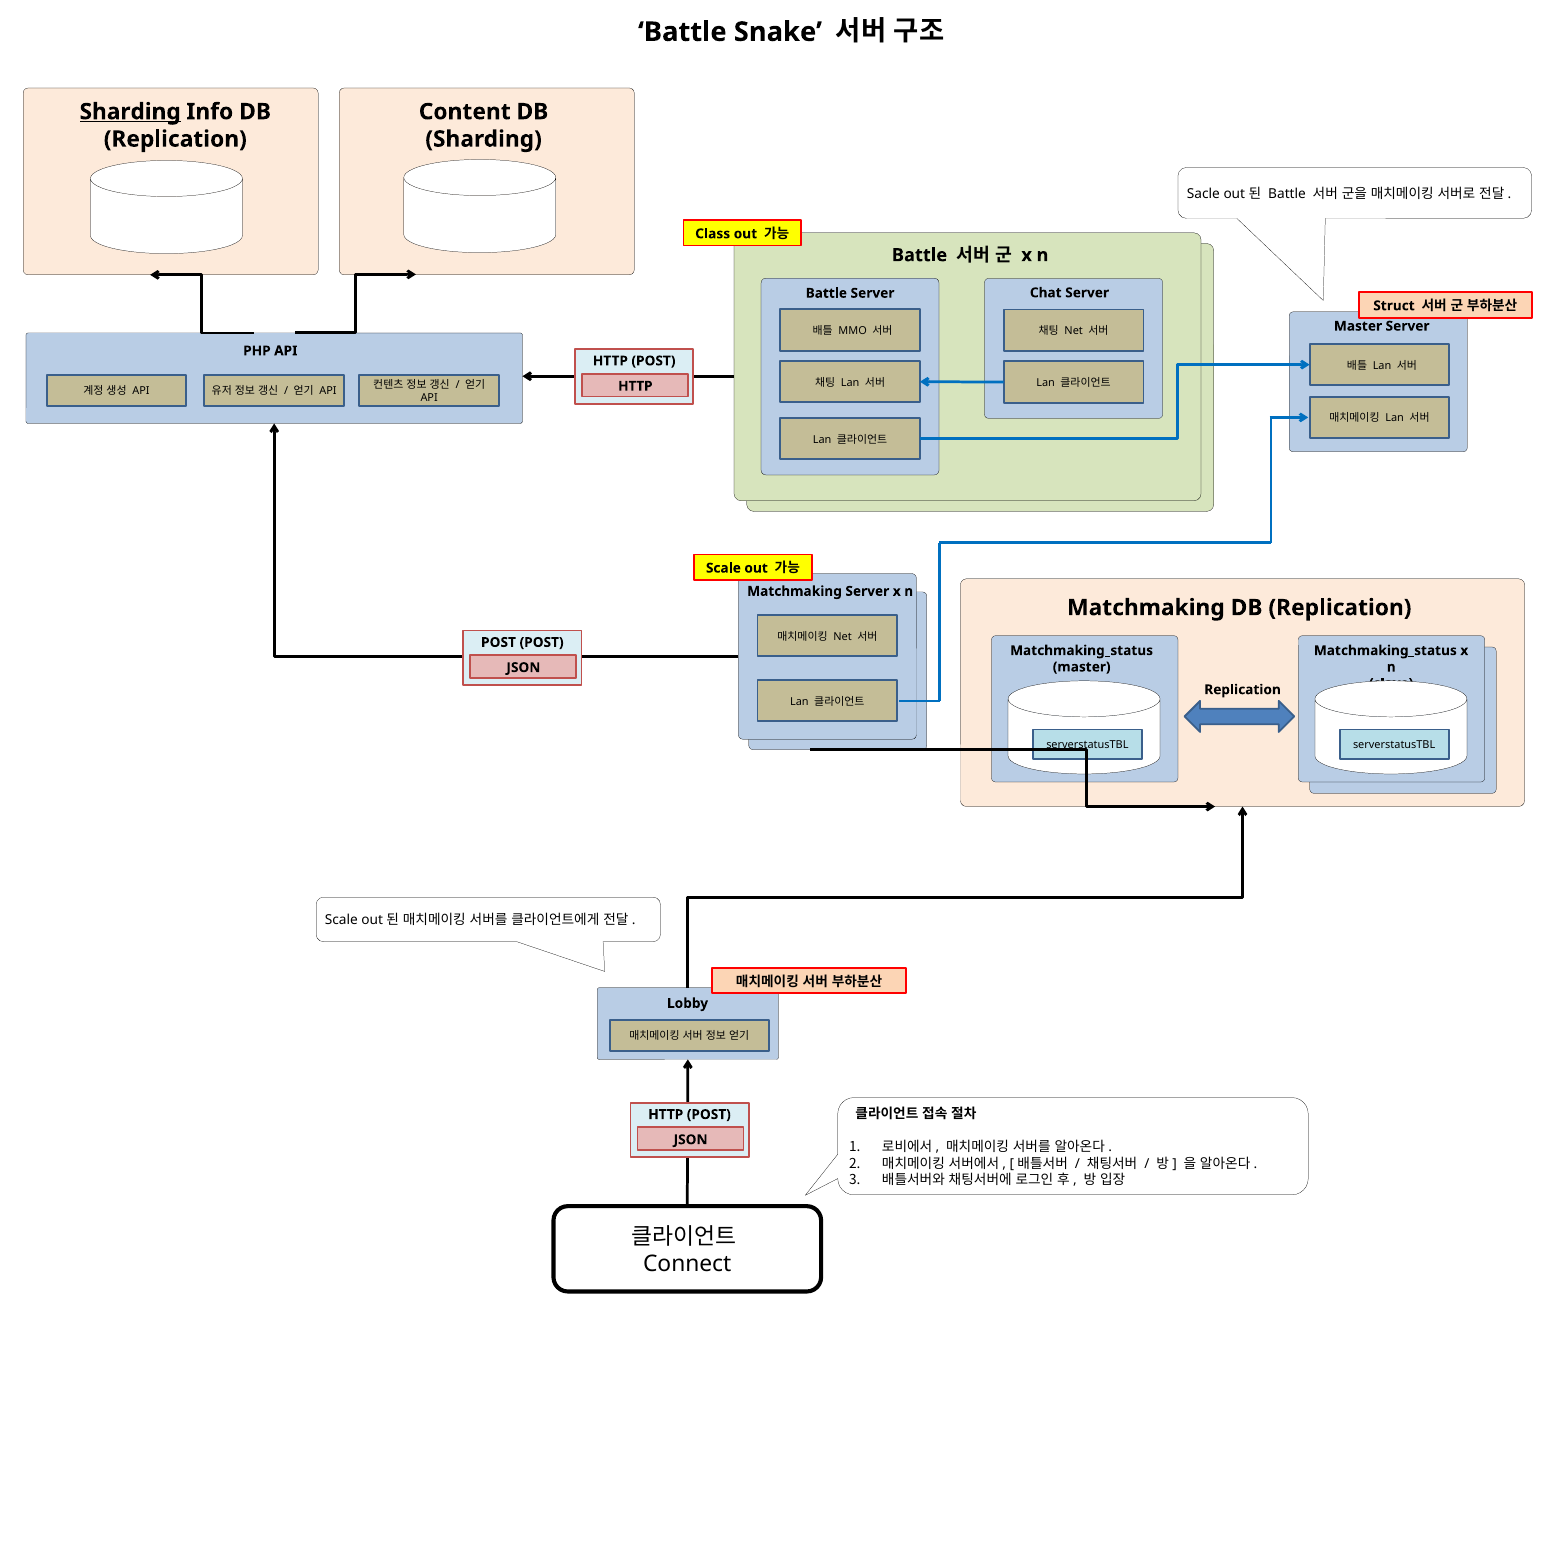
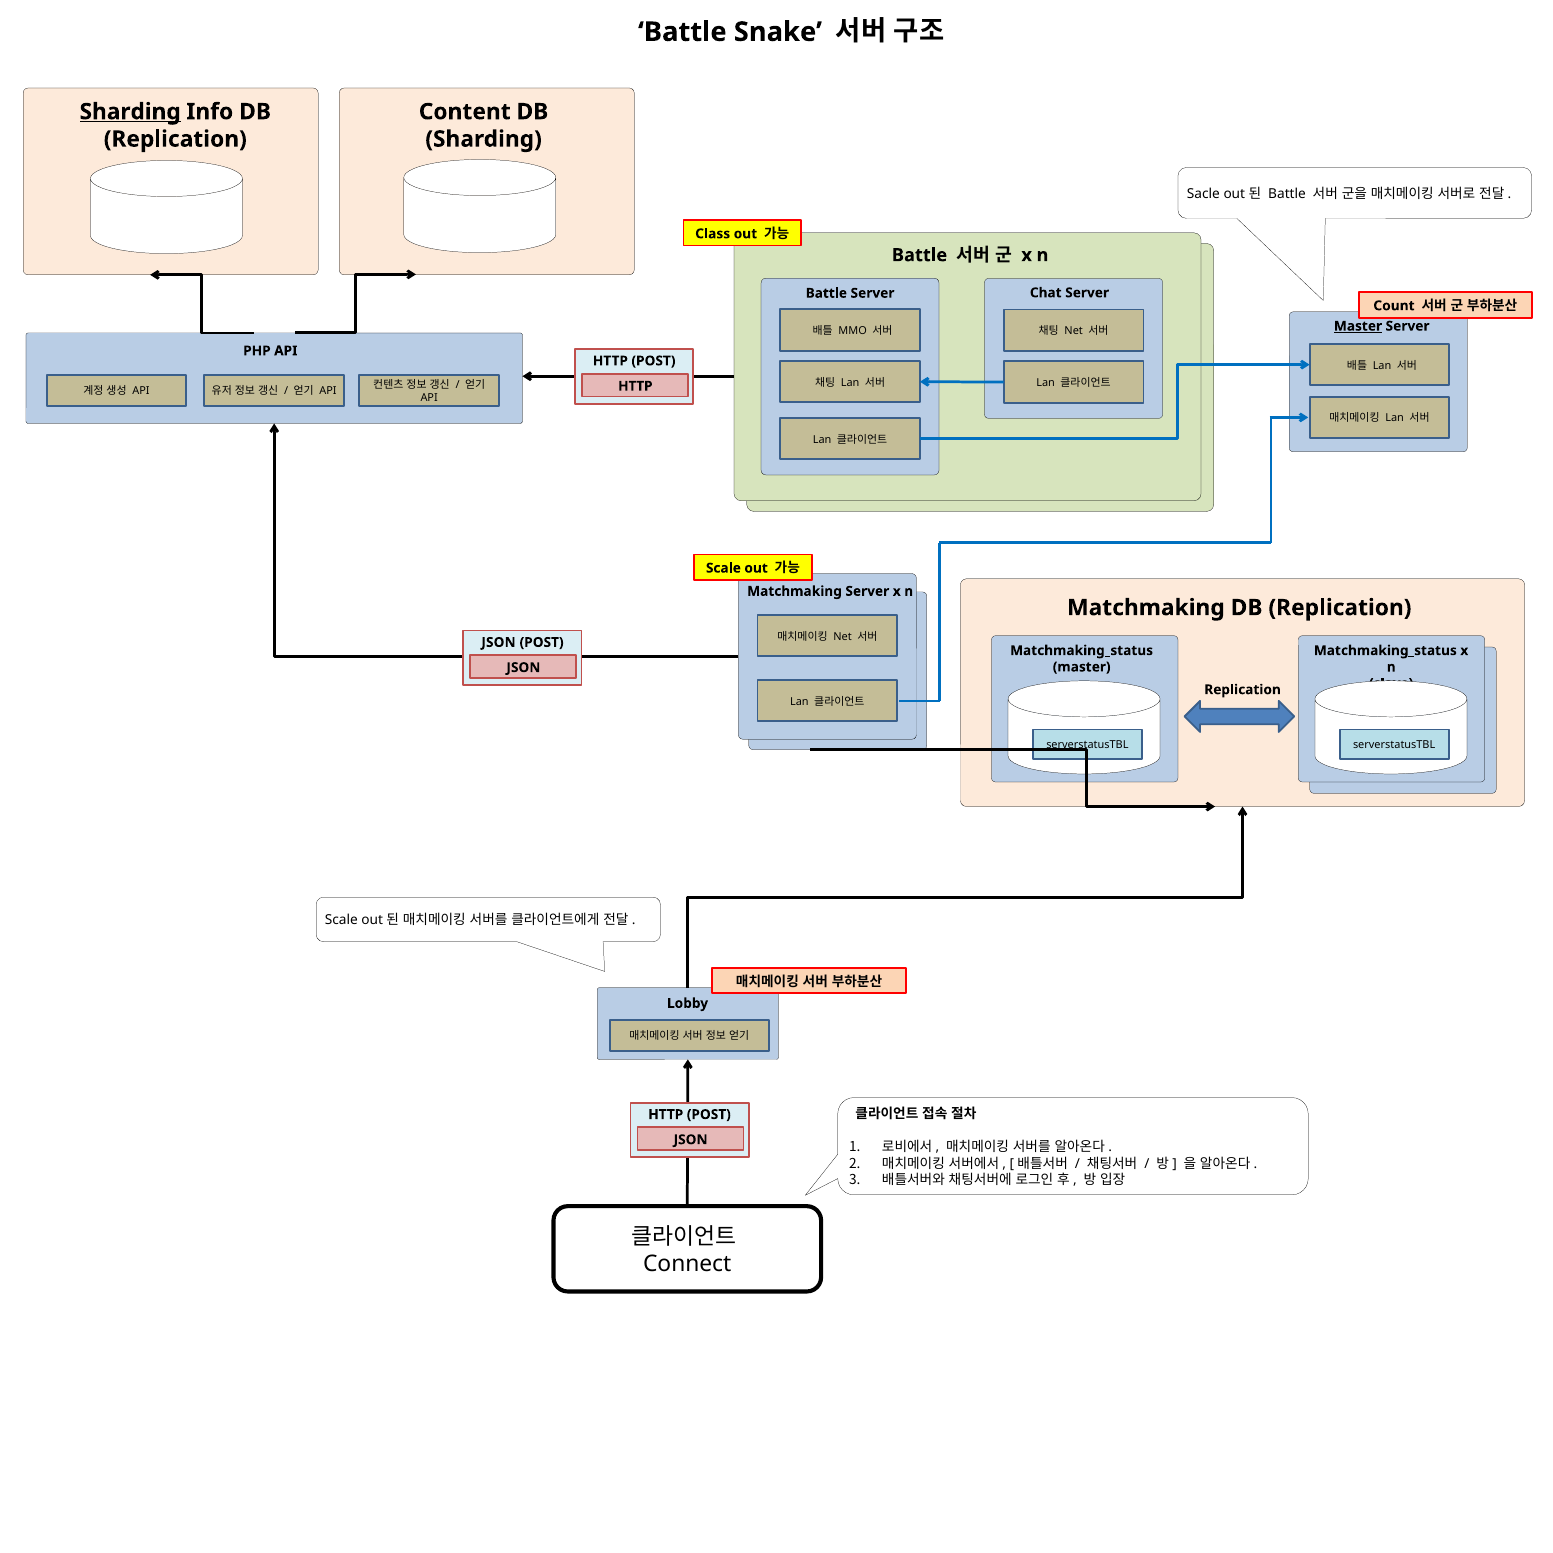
Struct: Struct -> Count (1394, 306)
Master underline: none -> present (1358, 326)
POST: POST -> JSON (499, 642)
